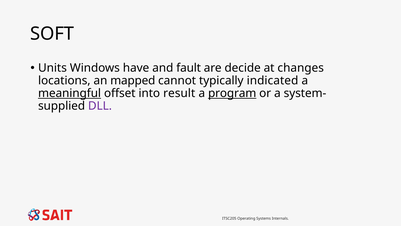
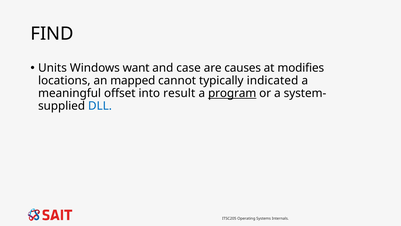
SOFT: SOFT -> FIND (52, 34)
have: have -> want (136, 68)
fault: fault -> case (189, 68)
decide: decide -> causes (243, 68)
changes: changes -> modifies (301, 68)
meaningful underline: present -> none (70, 93)
DLL colour: purple -> blue (100, 106)
